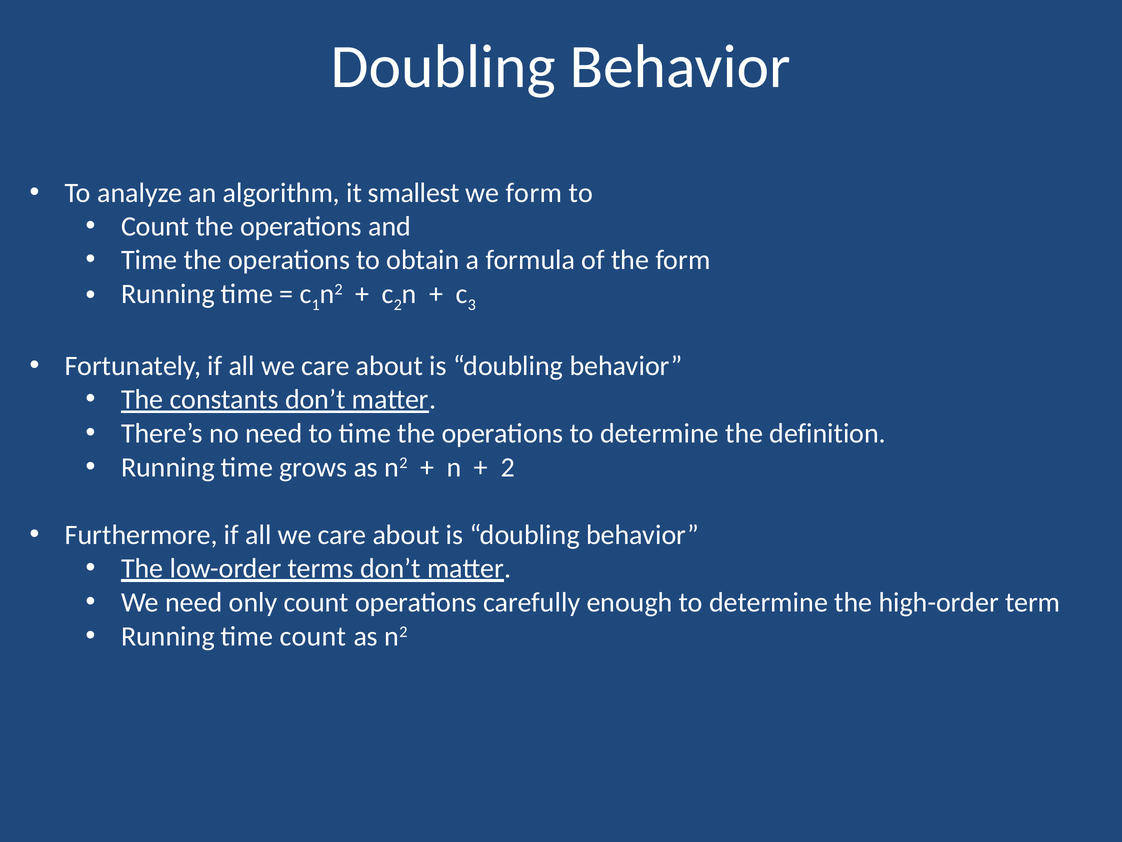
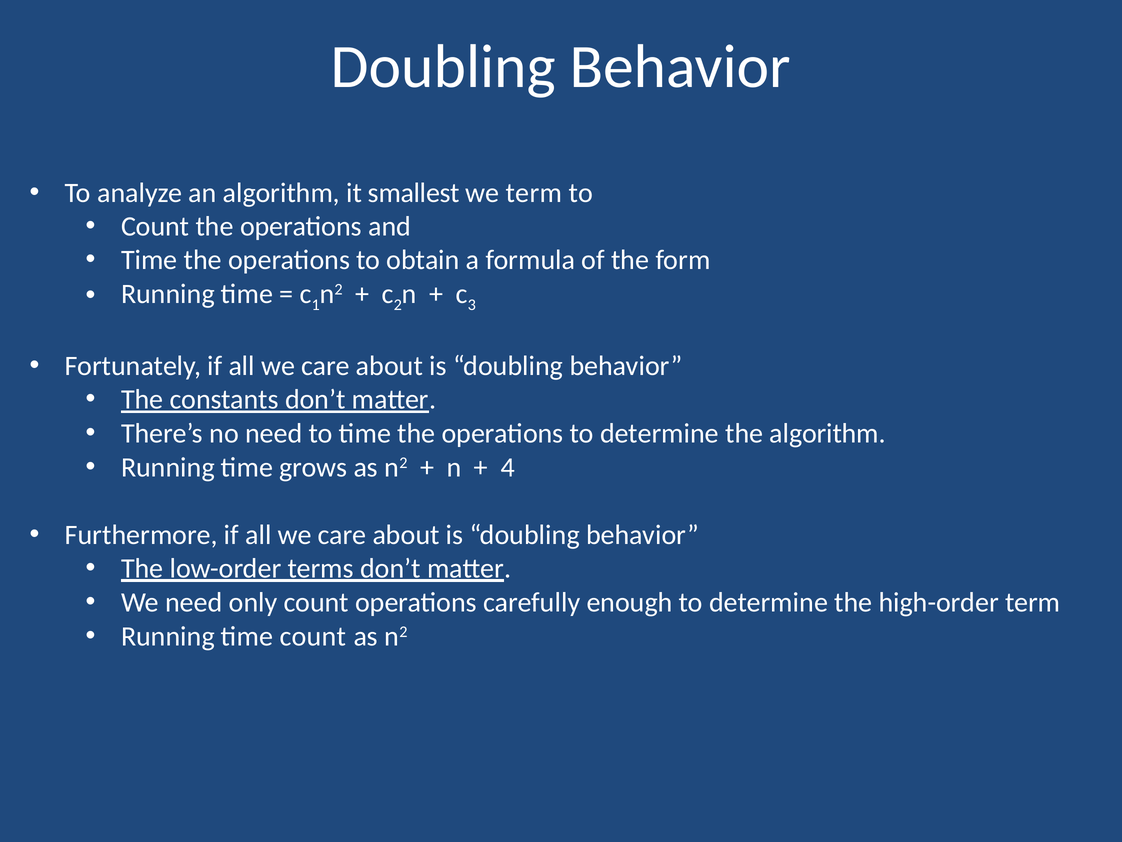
we form: form -> term (534, 193)
the definition: definition -> algorithm (828, 433)
2: 2 -> 4 (508, 467)
